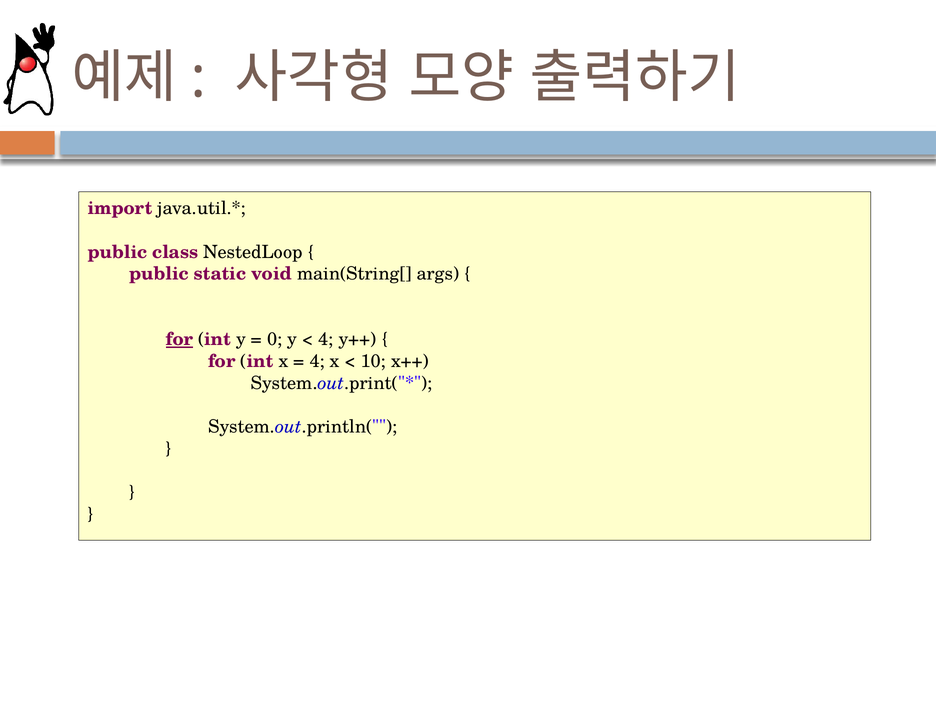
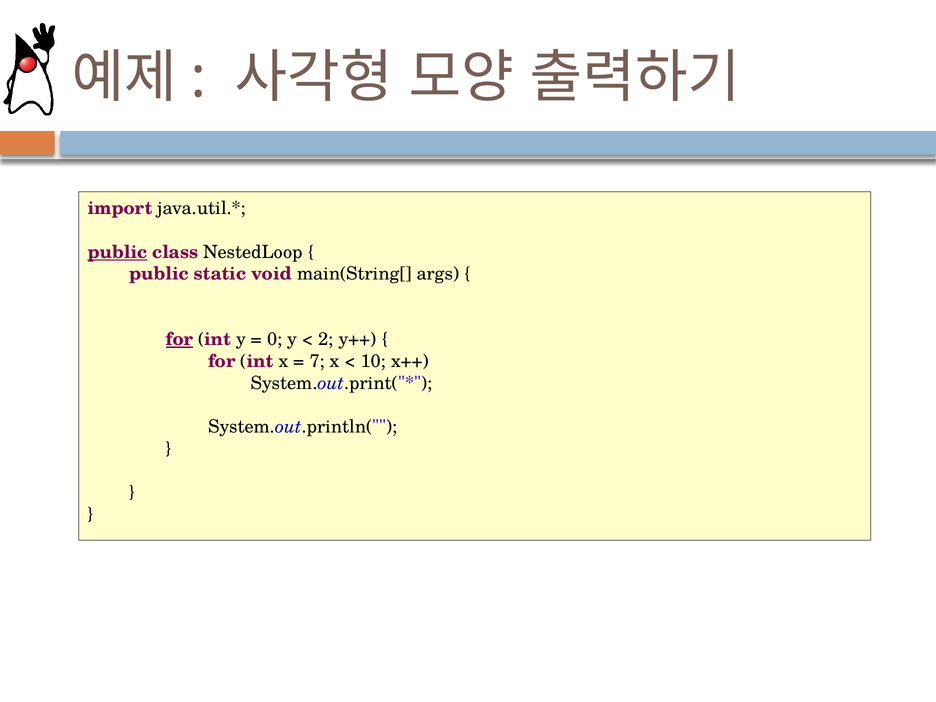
public underline: none -> present (118, 252)
4: 4 -> 2 (326, 339)
4: 4 -> 7 (317, 361)
